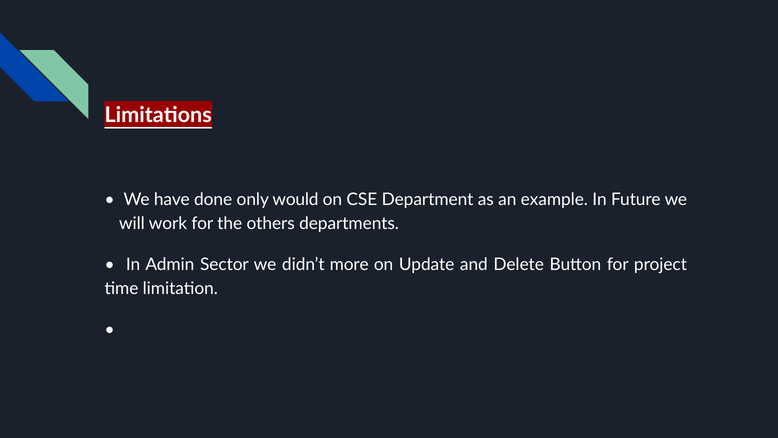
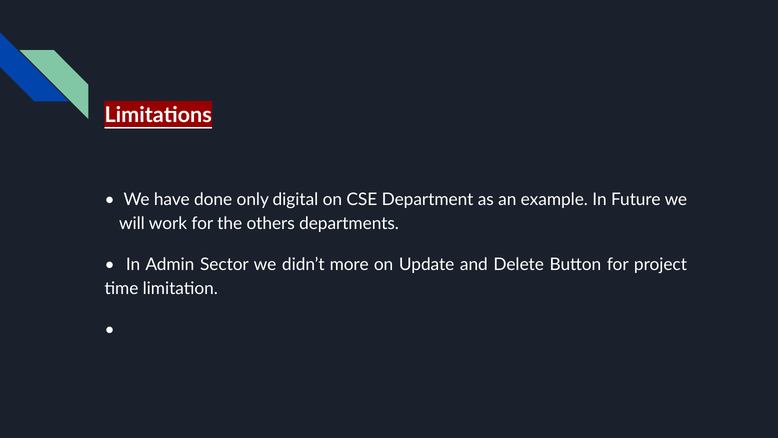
would: would -> digital (295, 199)
